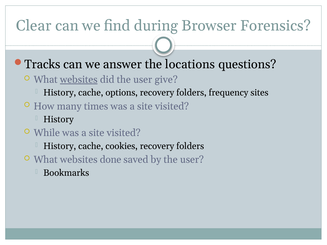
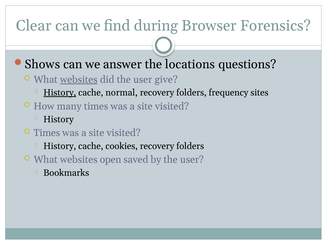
Tracks: Tracks -> Shows (42, 64)
History underline: none -> present (60, 93)
options: options -> normal (122, 93)
While: While -> Times (47, 133)
done: done -> open (111, 160)
